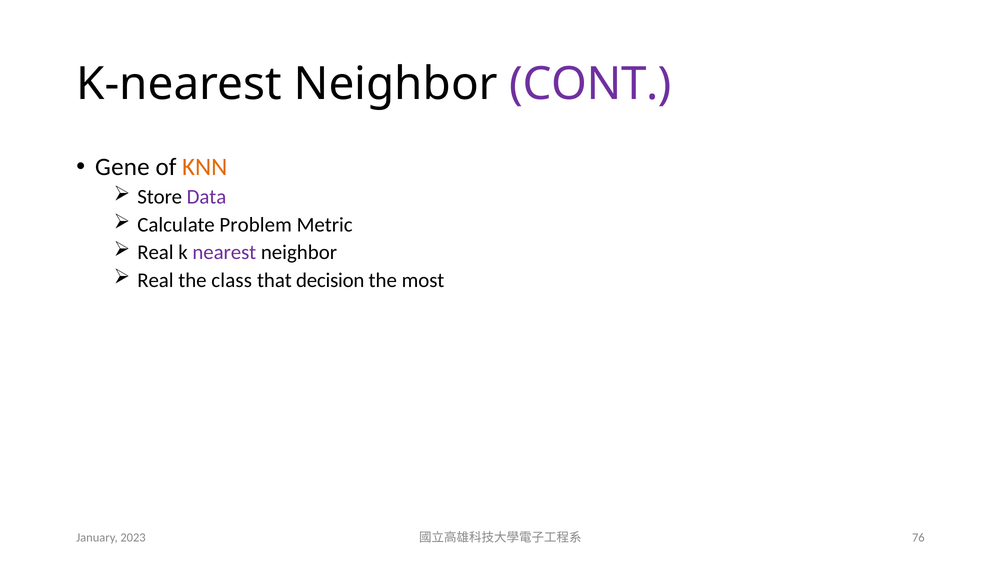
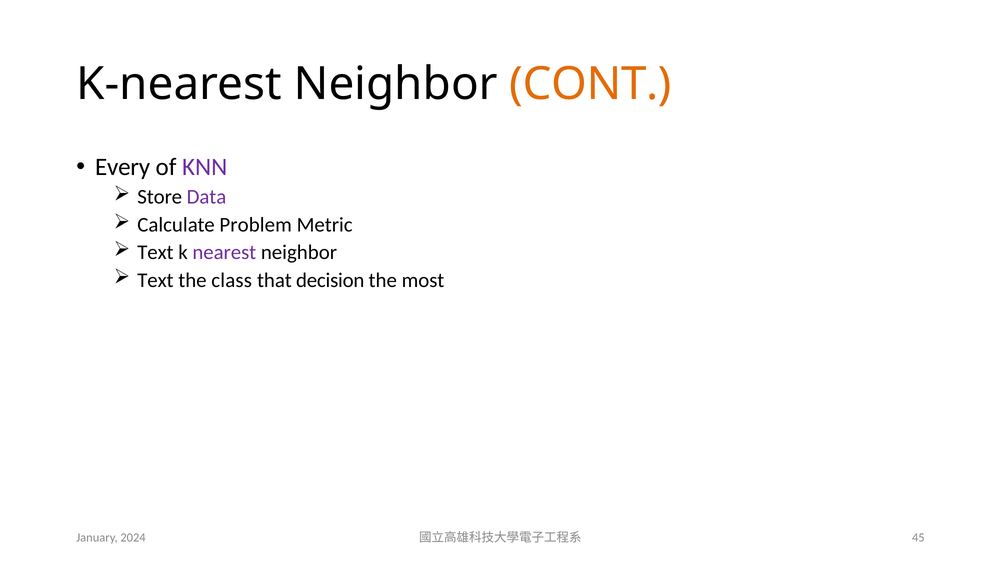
CONT colour: purple -> orange (591, 84)
Gene: Gene -> Every (123, 167)
KNN colour: orange -> purple (205, 167)
Real: Real -> Text (155, 252)
Real: Real -> Text (155, 280)
2023: 2023 -> 2024 (133, 538)
76: 76 -> 45 (918, 538)
